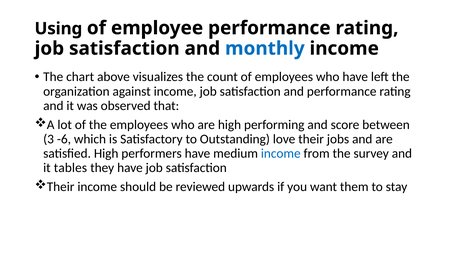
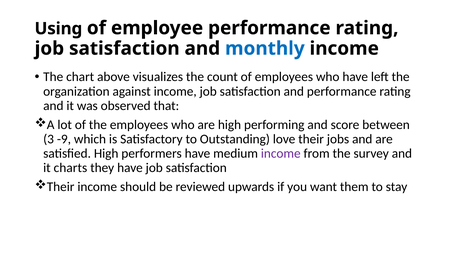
-6: -6 -> -9 (64, 139)
income colour: blue -> purple (281, 153)
tables: tables -> charts (70, 168)
